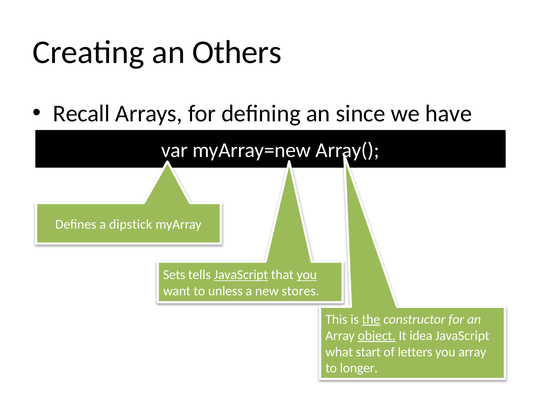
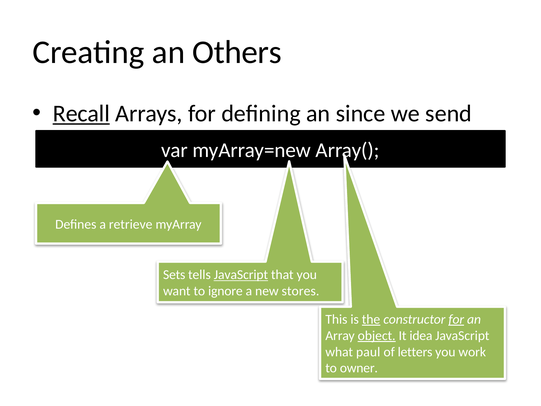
Recall underline: none -> present (81, 113)
have: have -> send (449, 113)
dipstick: dipstick -> retrieve (131, 224)
you underline: present -> none (307, 275)
unless: unless -> ignore (225, 291)
for underline: none -> present (456, 319)
start: start -> paul (368, 352)
you array: array -> work (472, 352)
longer: longer -> owner (359, 368)
